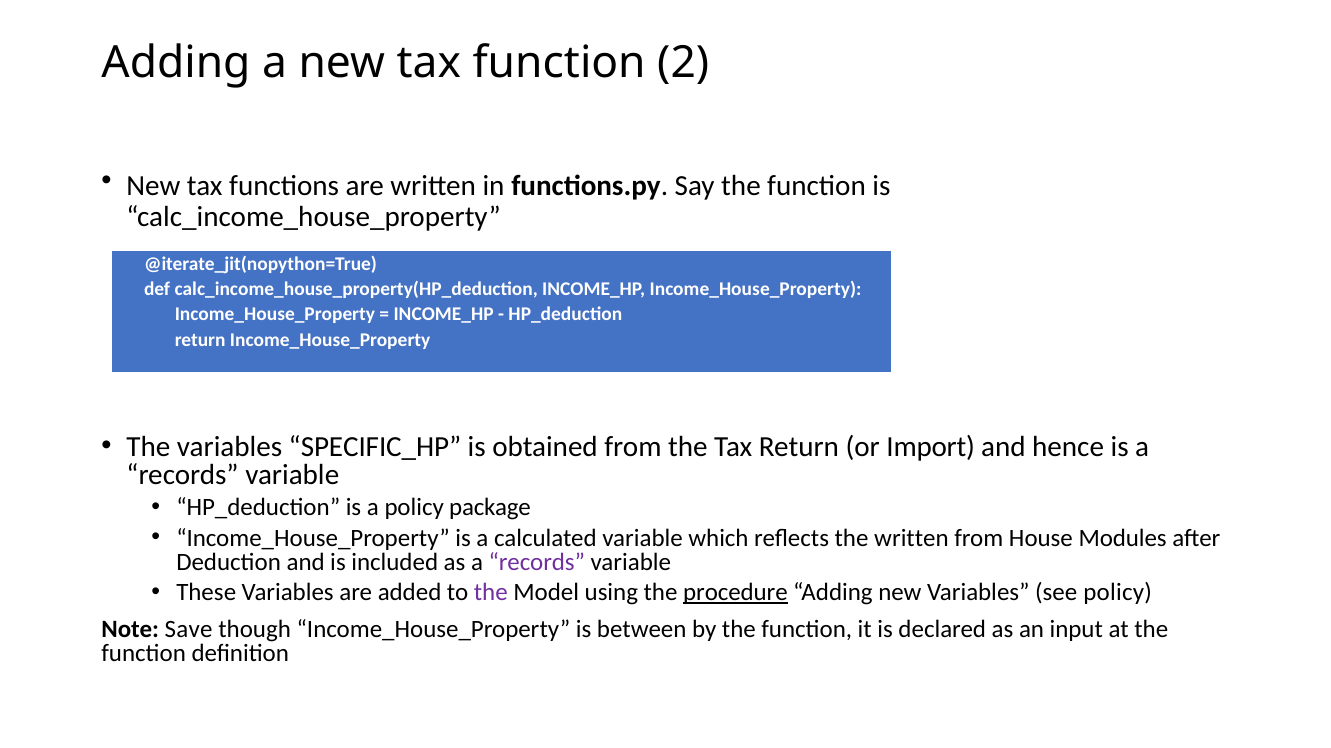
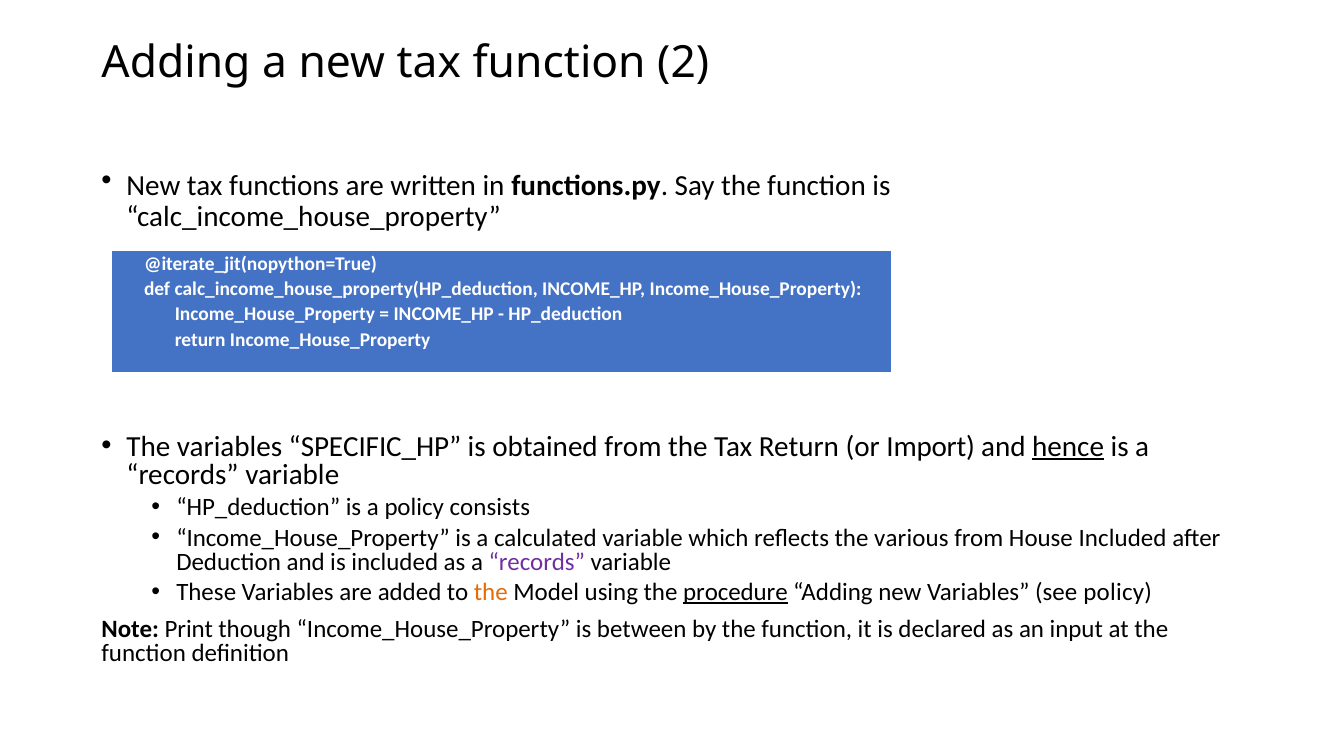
hence underline: none -> present (1068, 447)
package: package -> consists (490, 508)
the written: written -> various (911, 538)
House Modules: Modules -> Included (1123, 538)
the colour: purple -> orange (491, 593)
Save: Save -> Print (189, 630)
